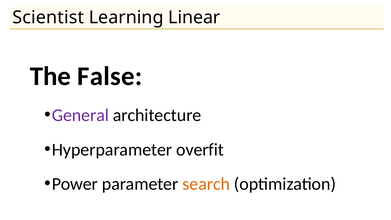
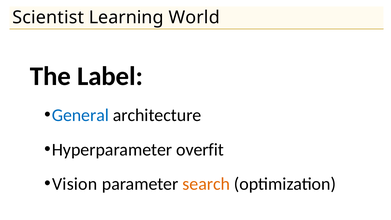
Linear: Linear -> World (194, 17)
False: False -> Label (110, 76)
General colour: purple -> blue (80, 115)
Power: Power -> Vision (75, 184)
